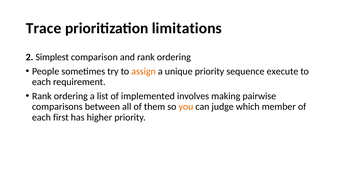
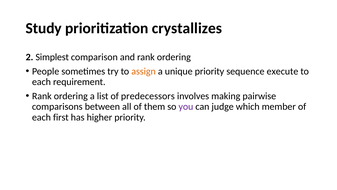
Trace: Trace -> Study (44, 28)
limitations: limitations -> crystallizes (187, 28)
implemented: implemented -> predecessors (148, 96)
you colour: orange -> purple (186, 106)
